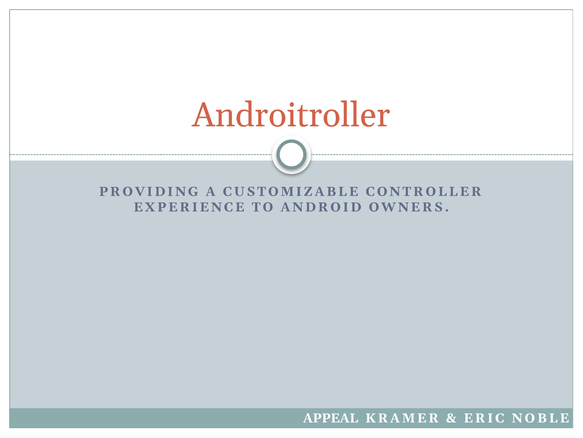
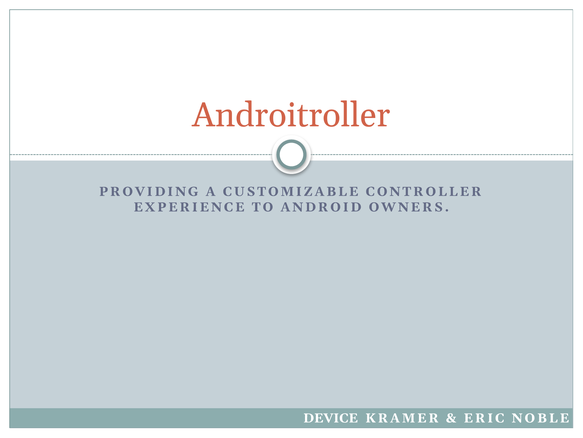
APPEAL: APPEAL -> DEVICE (331, 417)
